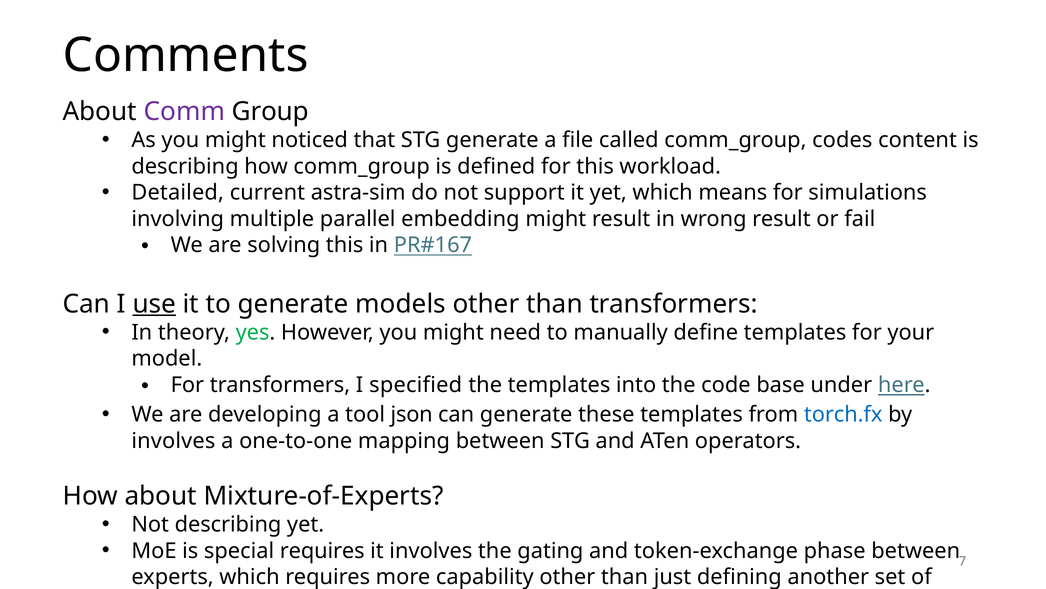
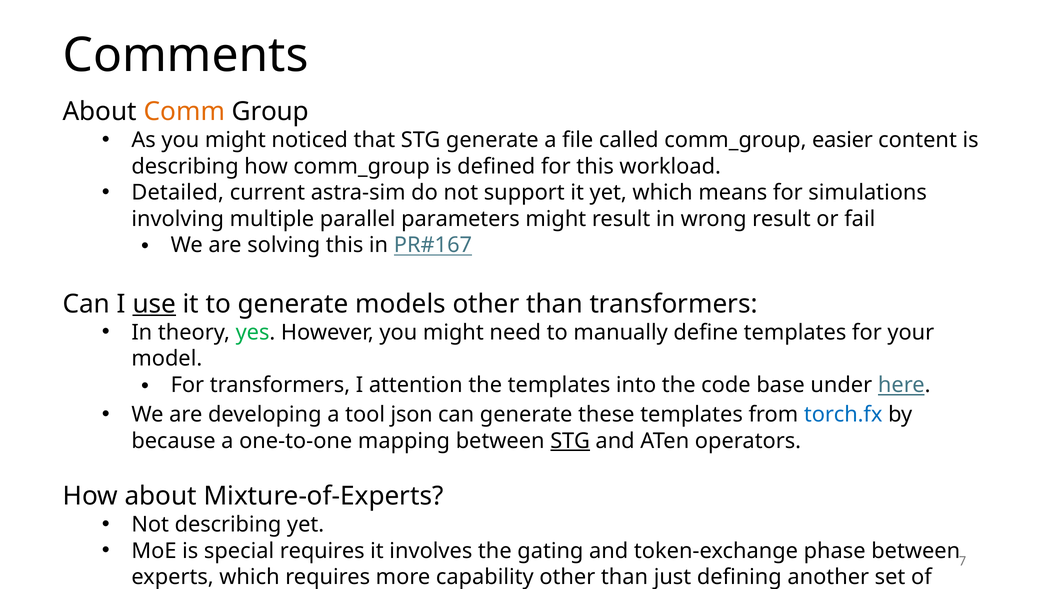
Comm colour: purple -> orange (184, 112)
codes: codes -> easier (842, 140)
embedding: embedding -> parameters (460, 219)
specified: specified -> attention (416, 384)
involves: involves -> because (174, 440)
STG underline: none -> present (570, 440)
